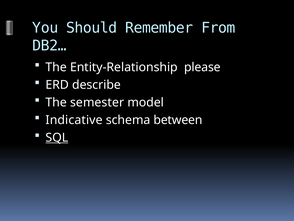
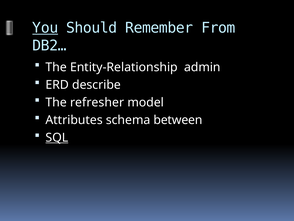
You underline: none -> present (45, 28)
please: please -> admin (202, 67)
semester: semester -> refresher (97, 102)
Indicative: Indicative -> Attributes (74, 120)
